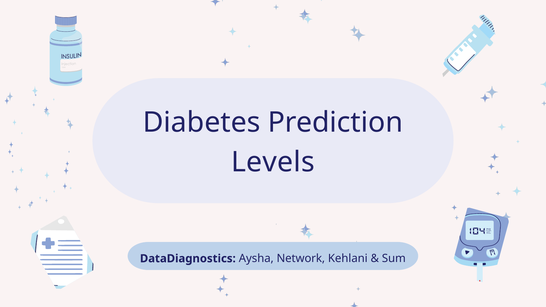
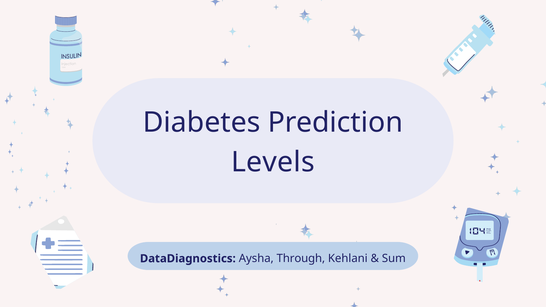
Network: Network -> Through (301, 259)
